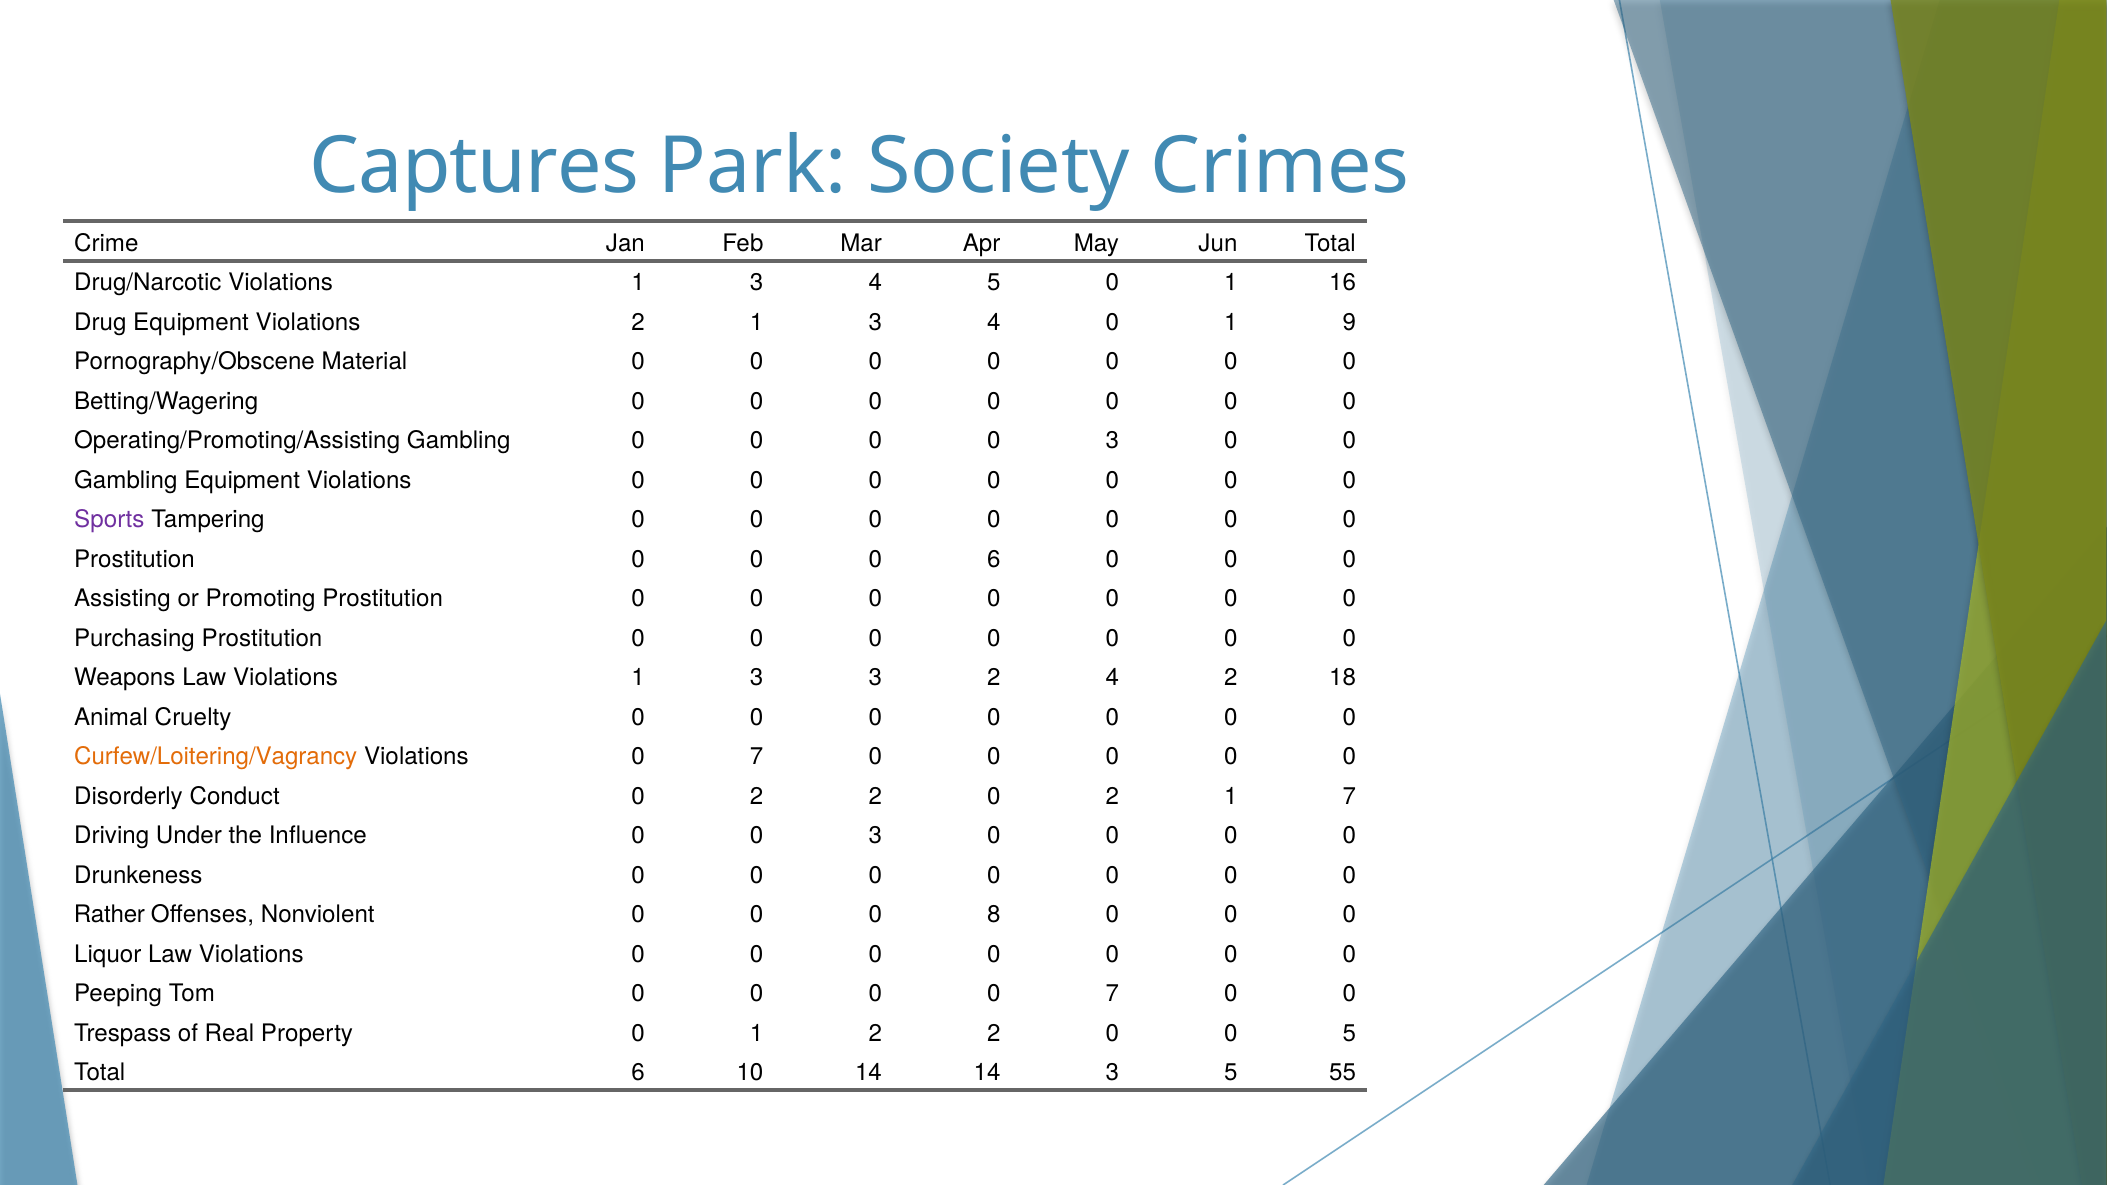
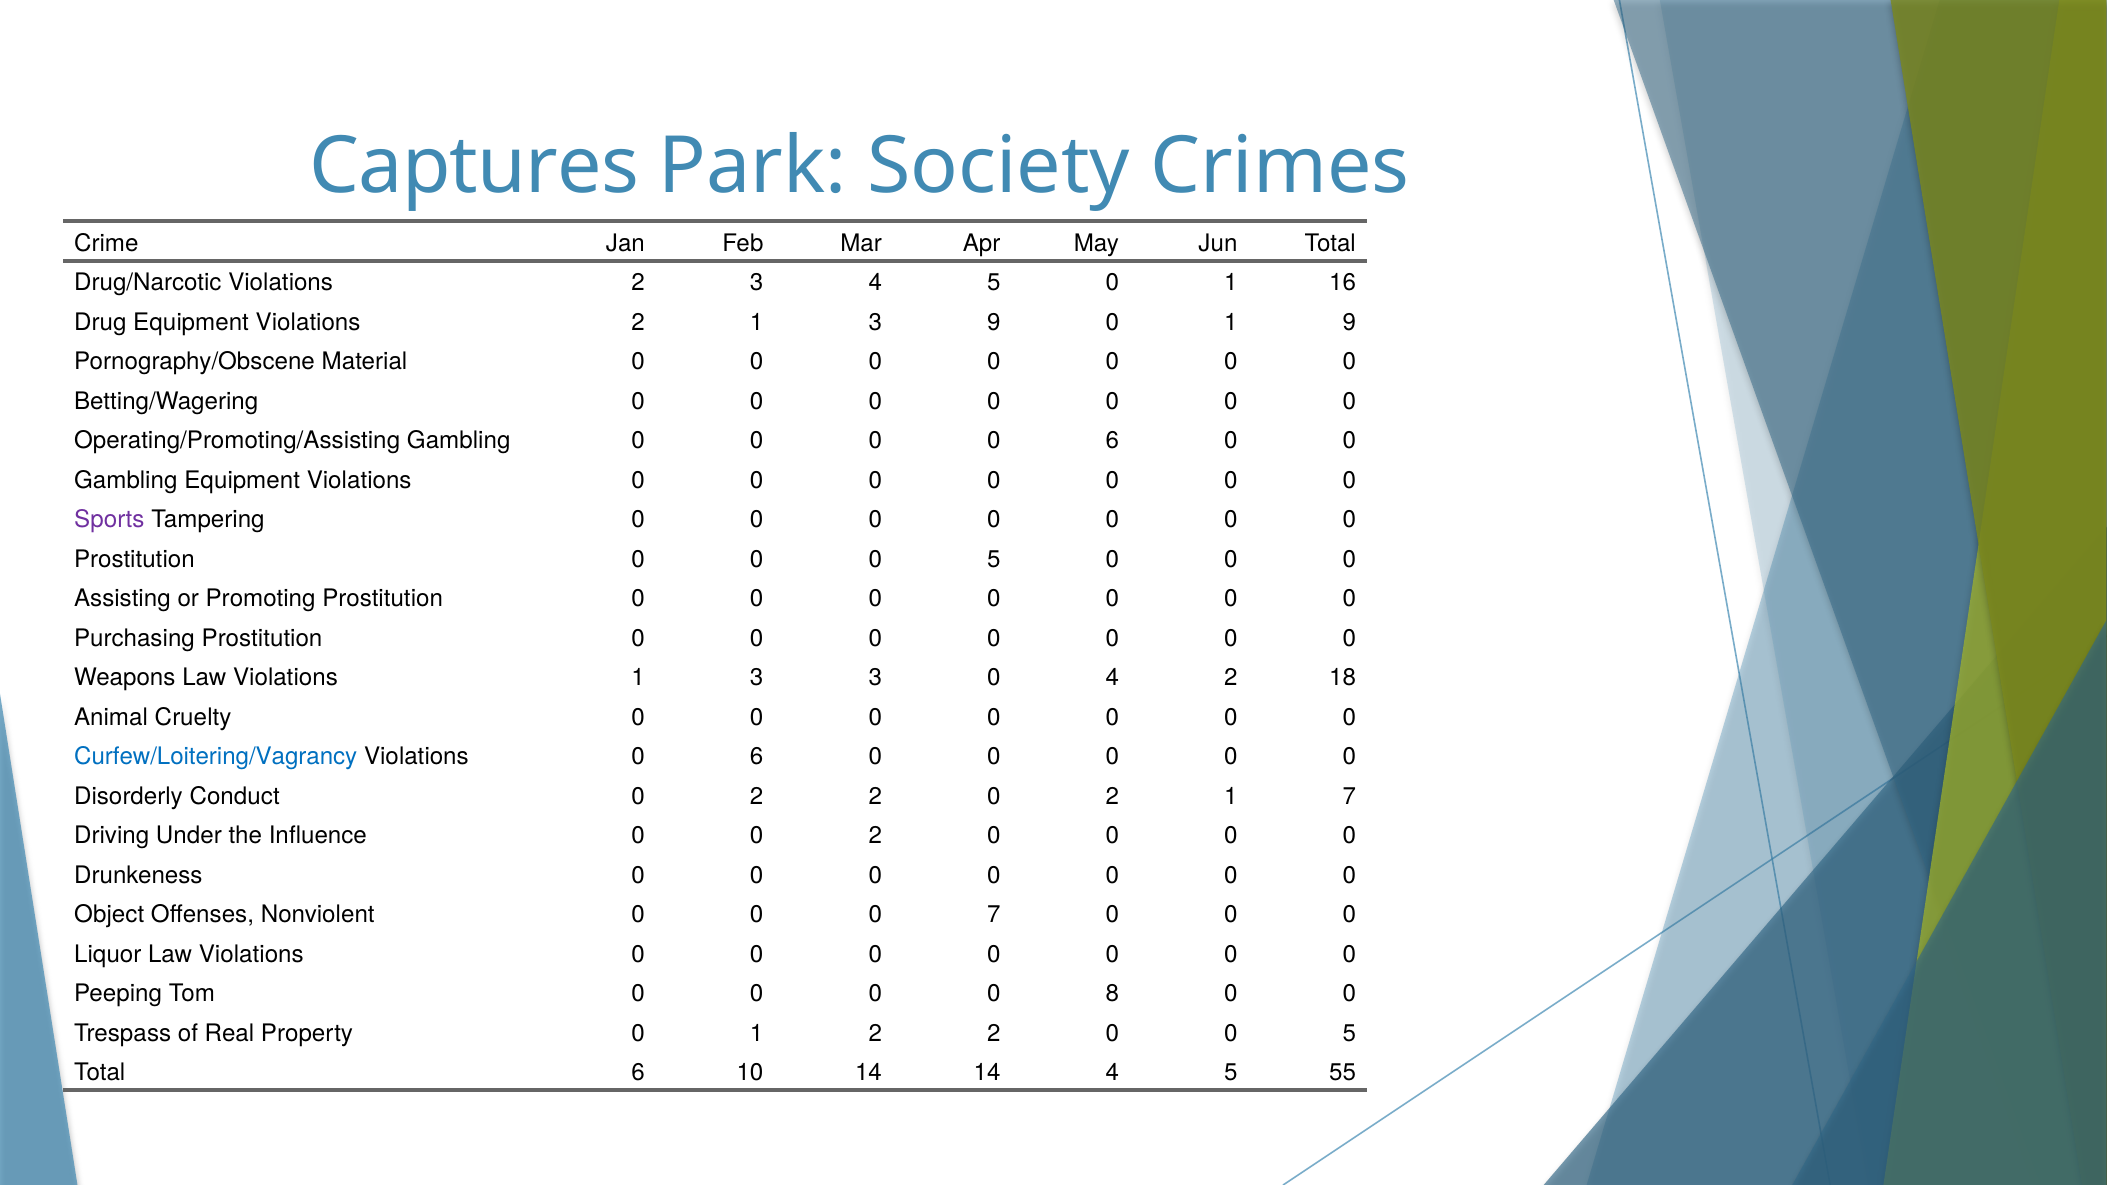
Drug/Narcotic Violations 1: 1 -> 2 (638, 283)
2 1 3 4: 4 -> 9 (994, 323)
0 0 0 3: 3 -> 6 (1112, 441)
0 0 0 6: 6 -> 5 (994, 560)
3 2: 2 -> 0 (994, 678)
Curfew/Loitering/Vagrancy colour: orange -> blue (216, 757)
Violations 0 7: 7 -> 6 (757, 757)
Influence 0 0 3: 3 -> 2 (875, 836)
Rather: Rather -> Object (109, 915)
0 8: 8 -> 7 (994, 915)
0 0 7: 7 -> 8 (1112, 994)
14 3: 3 -> 4 (1112, 1073)
